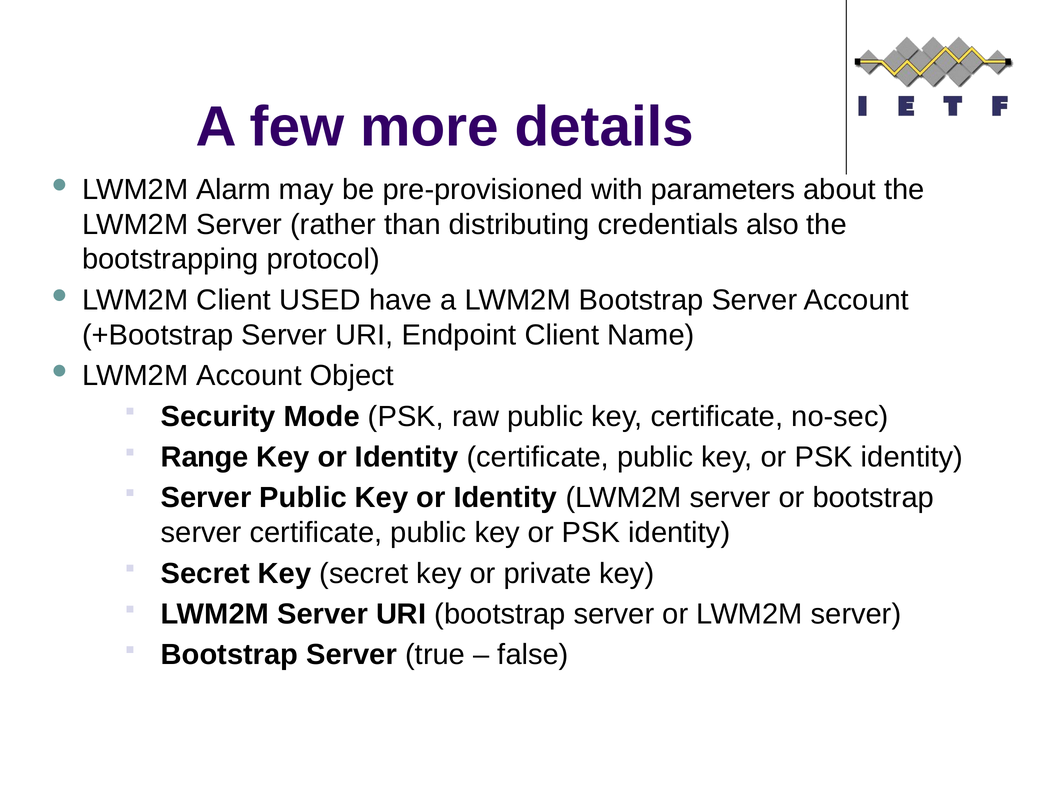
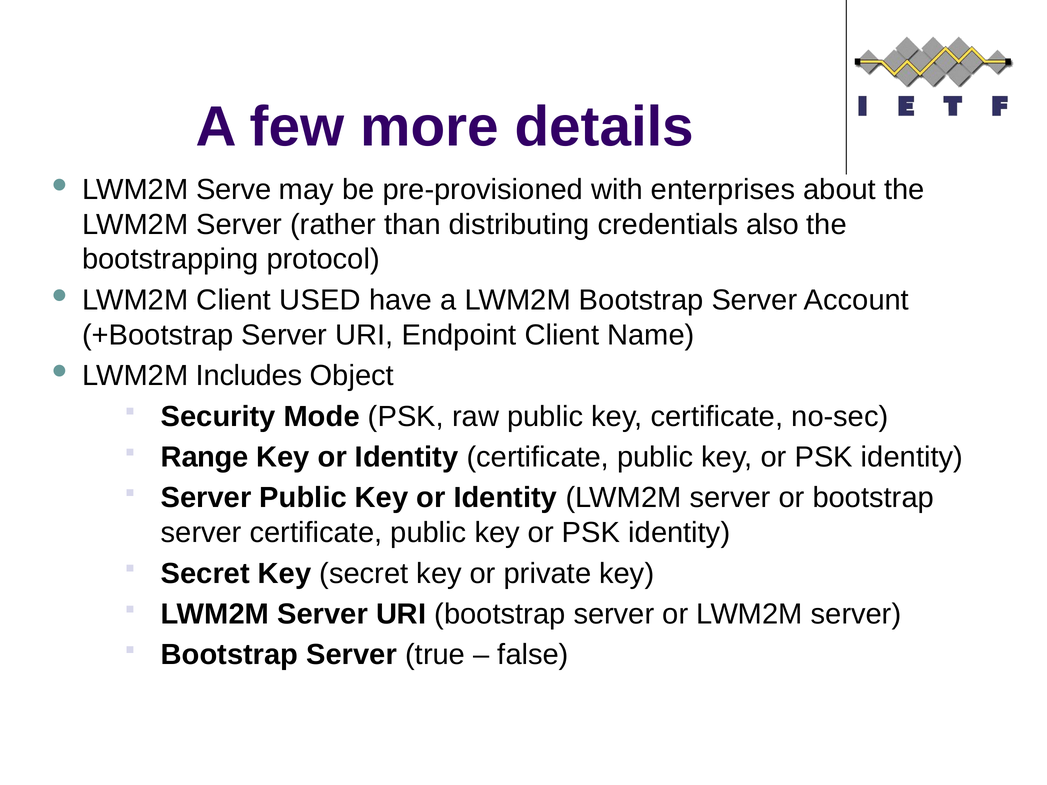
Alarm: Alarm -> Serve (234, 190)
parameters: parameters -> enterprises (723, 190)
LWM2M Account: Account -> Includes (249, 376)
